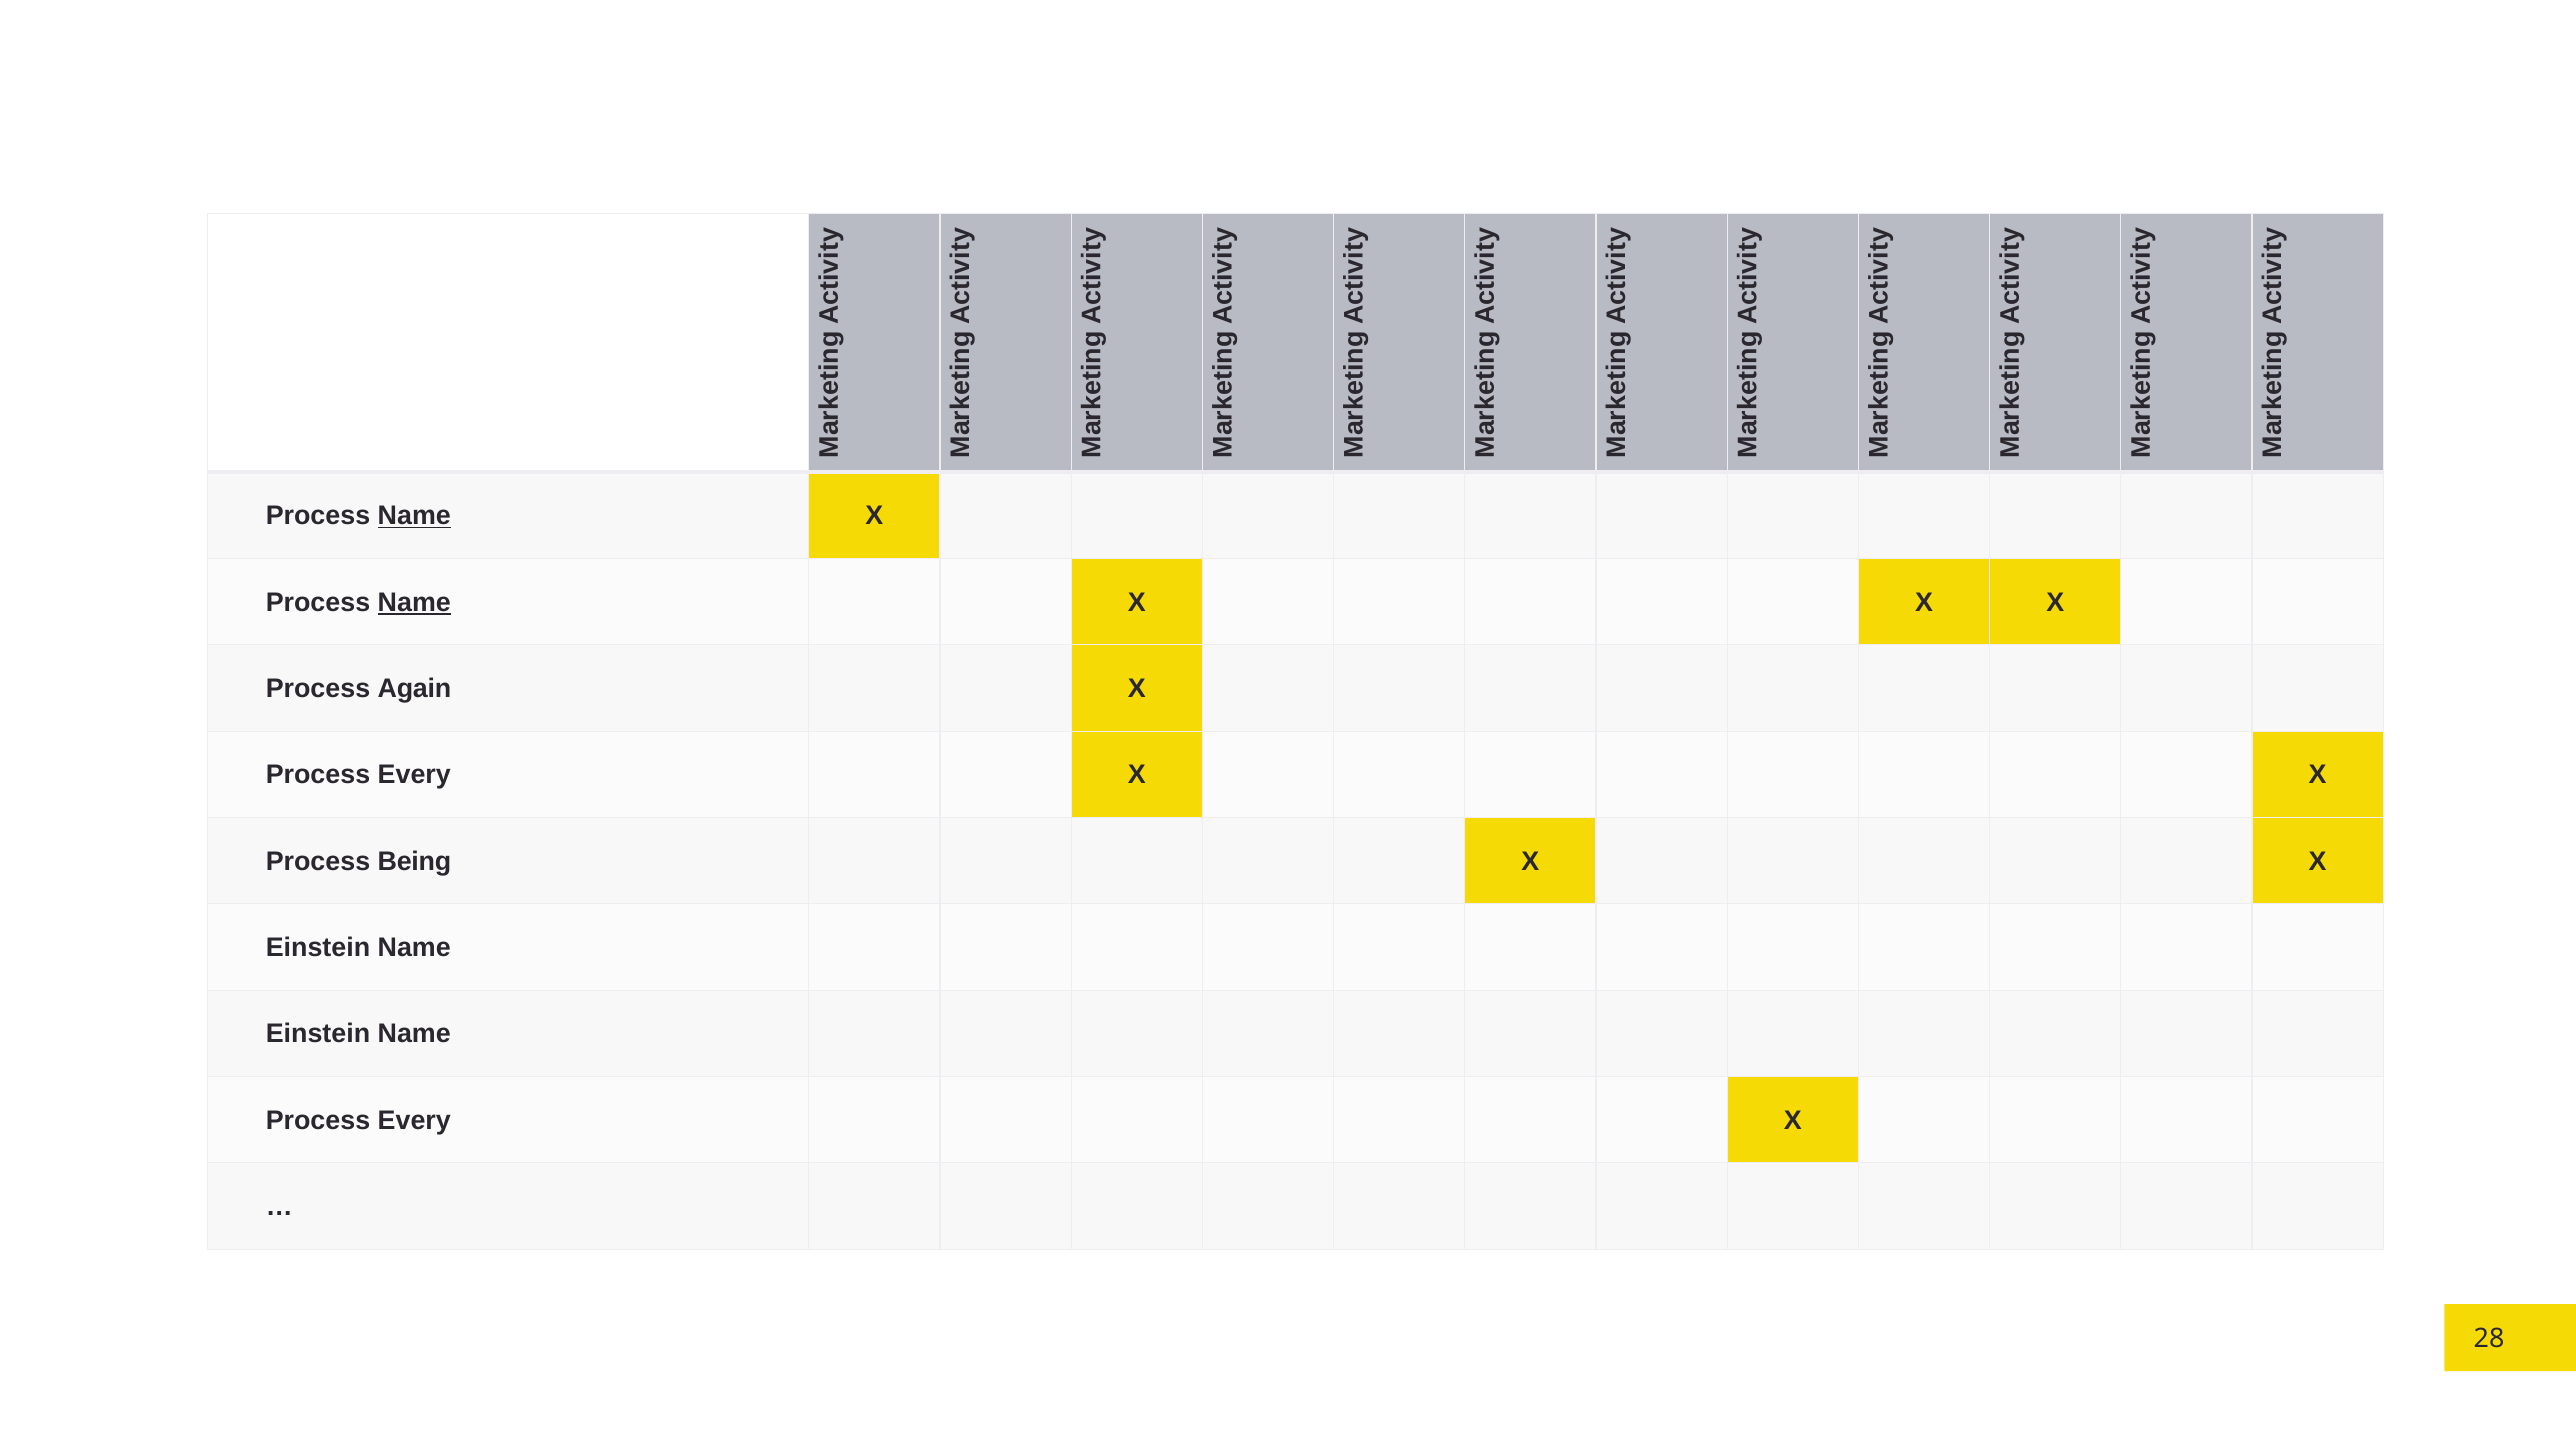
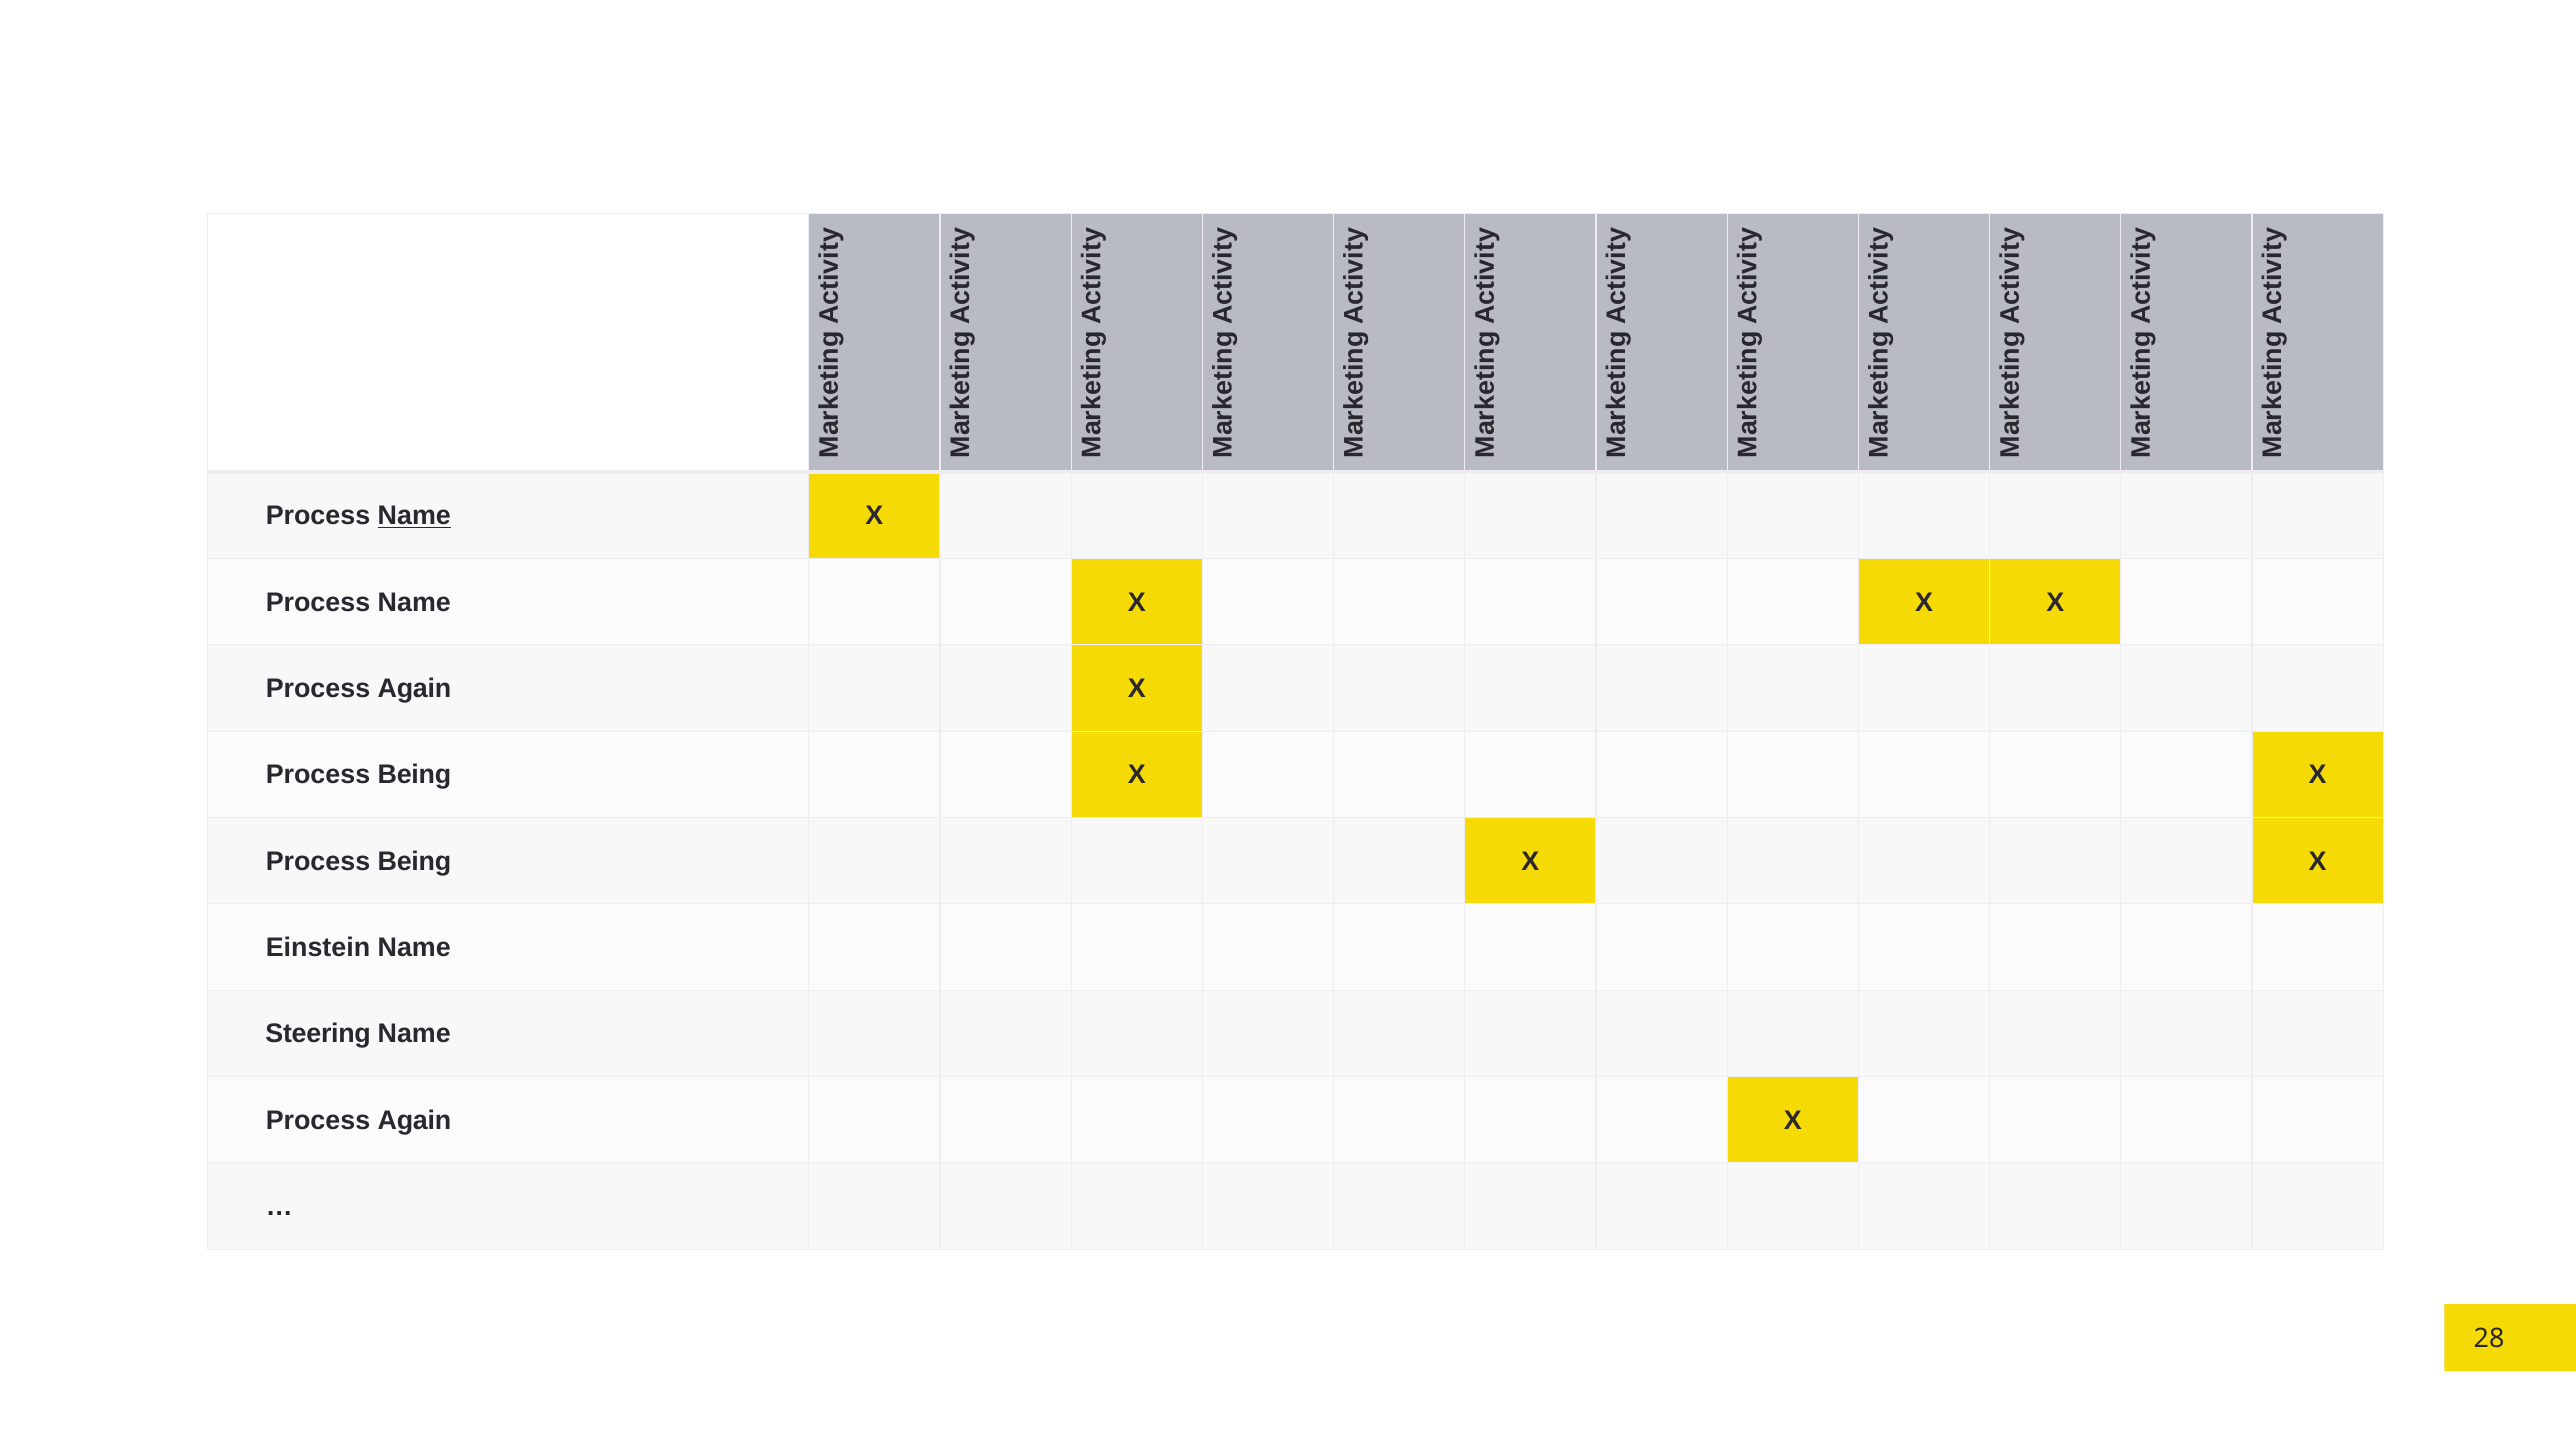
Name underline: present -> none (414, 602)
Every: Every -> Being (414, 775)
Einstein: Einstein -> Steering (318, 1034)
Every: Every -> Again (414, 1120)
